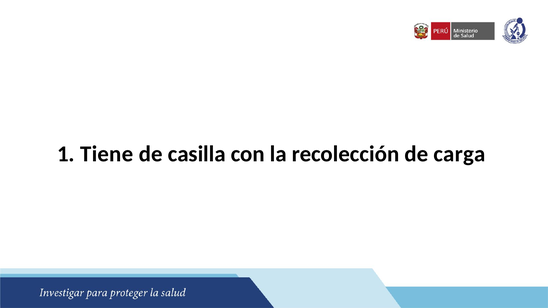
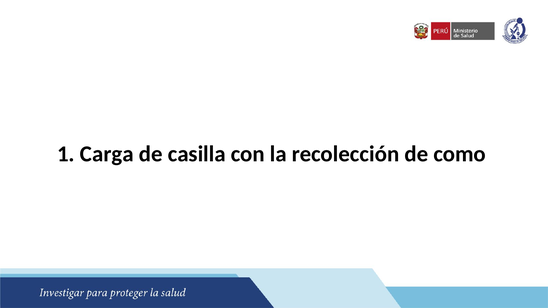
Tiene: Tiene -> Carga (107, 154)
carga: carga -> como (460, 154)
